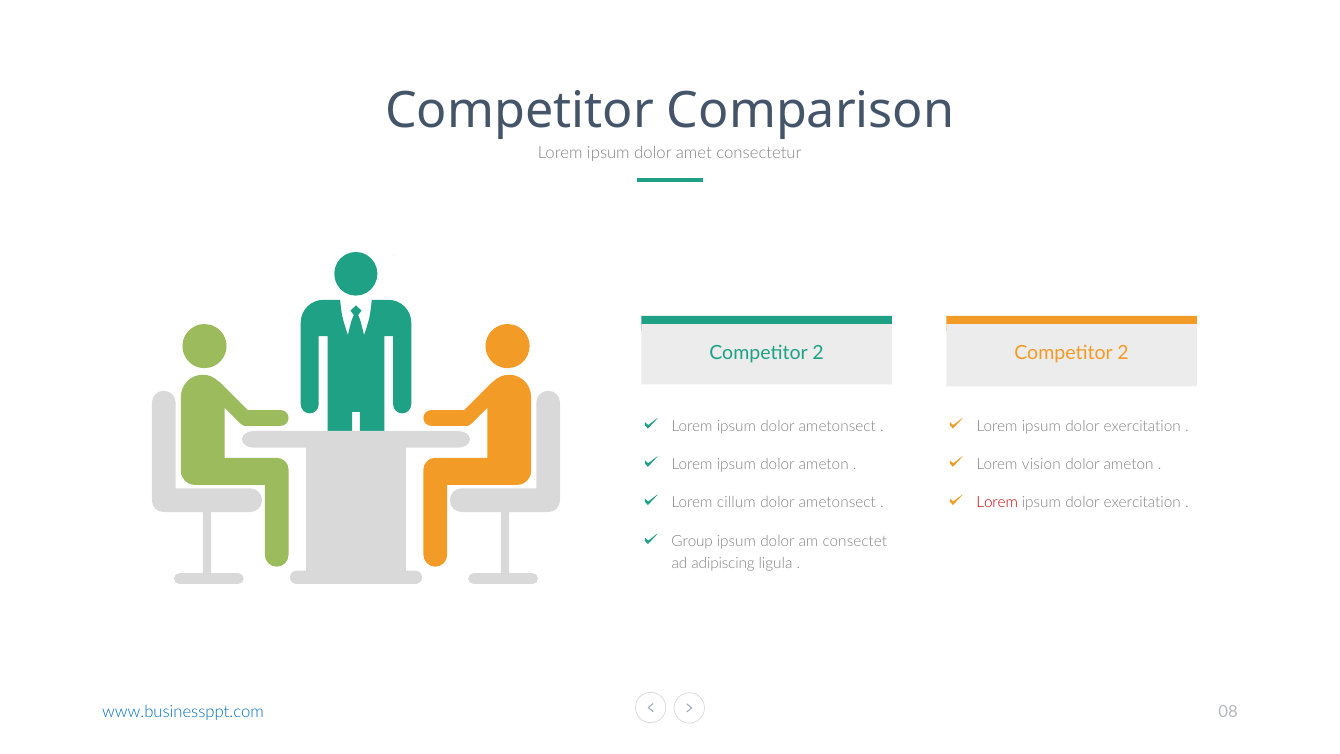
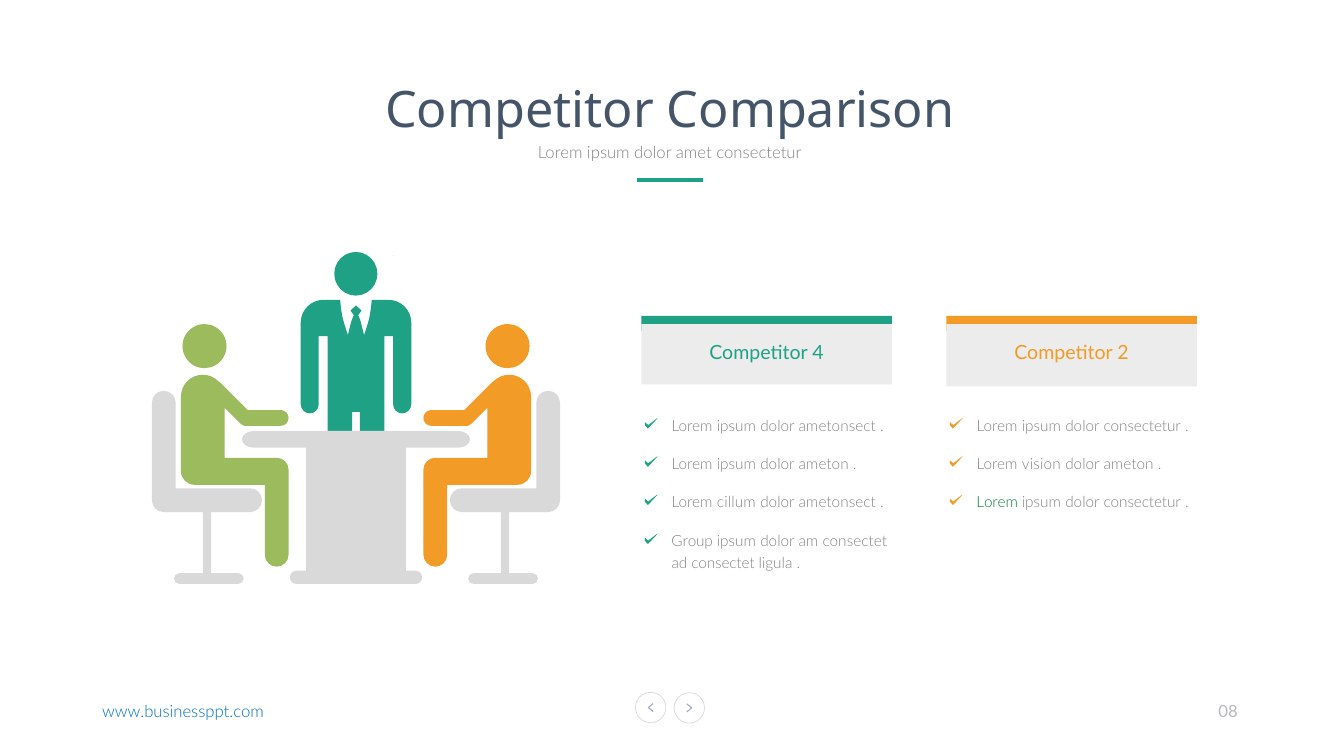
2: 2 -> 4 (818, 353)
exercitation: exercitation -> consectetur (1142, 426)
Lorem colour: red -> green (997, 502)
exercitation: exercitation -> consectetur (1142, 502)
ad adipiscing: adipiscing -> consectet (723, 563)
